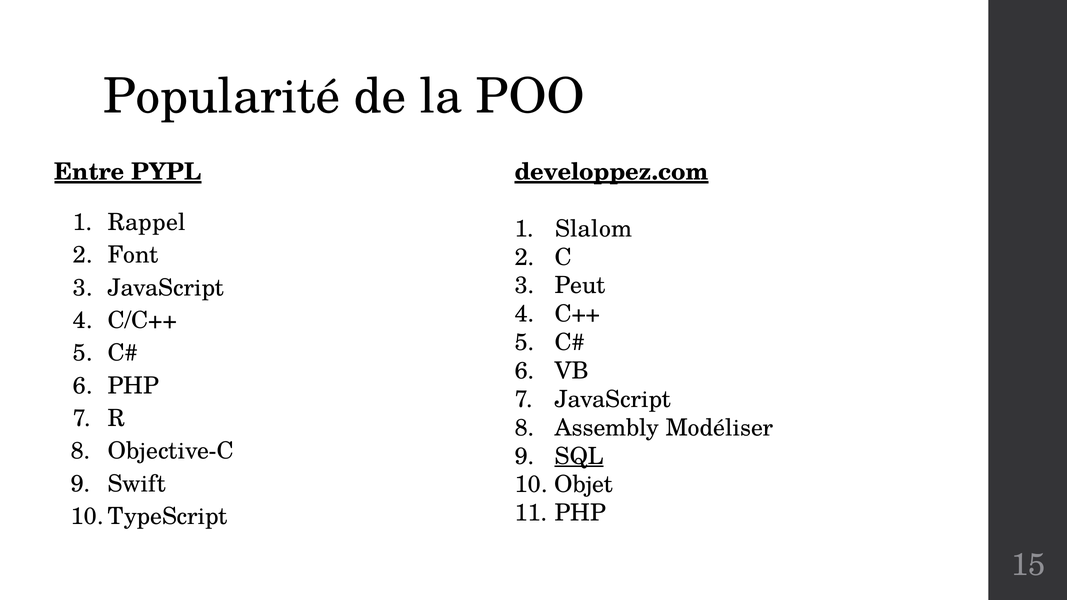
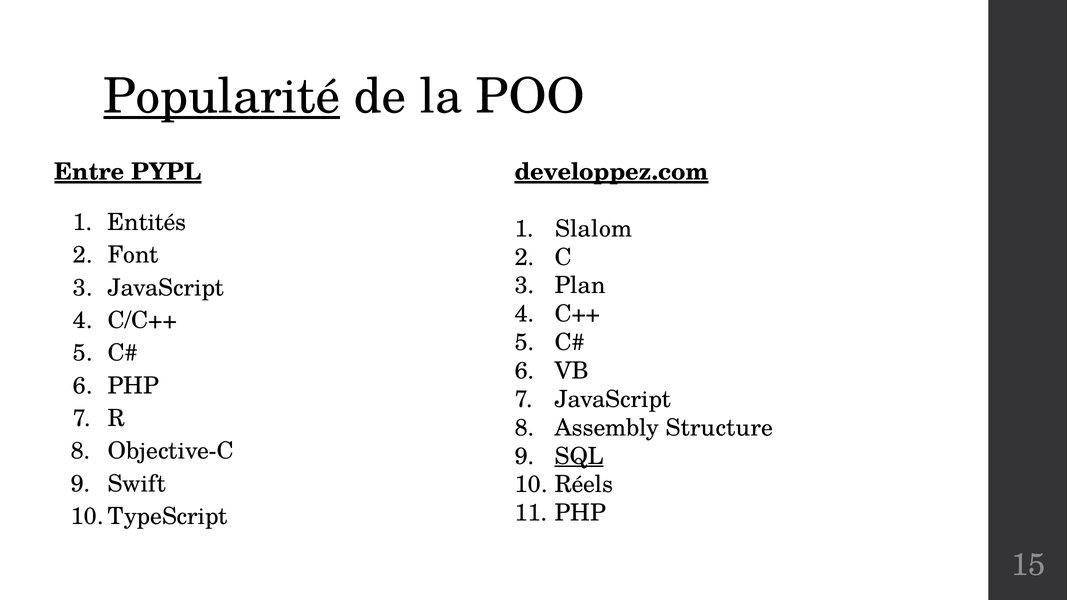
Popularité underline: none -> present (222, 97)
Rappel: Rappel -> Entités (147, 222)
Peut: Peut -> Plan (580, 286)
Modéliser: Modéliser -> Structure (719, 428)
Objet: Objet -> Réels (584, 485)
